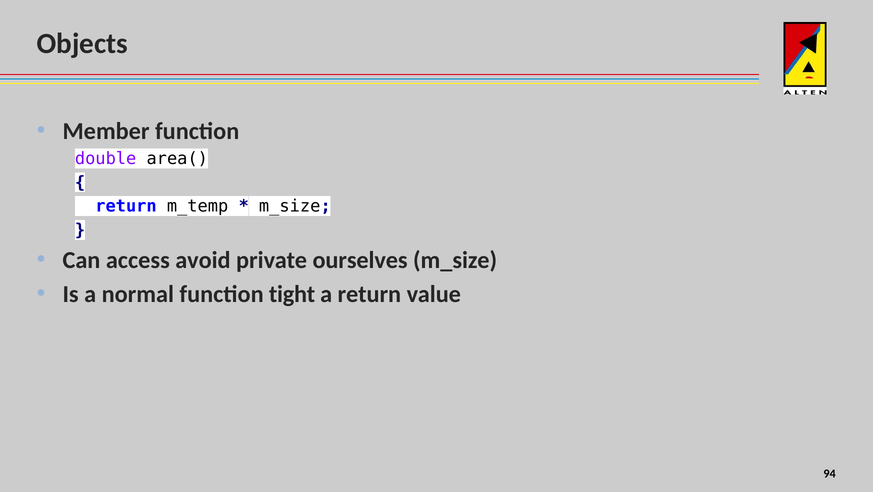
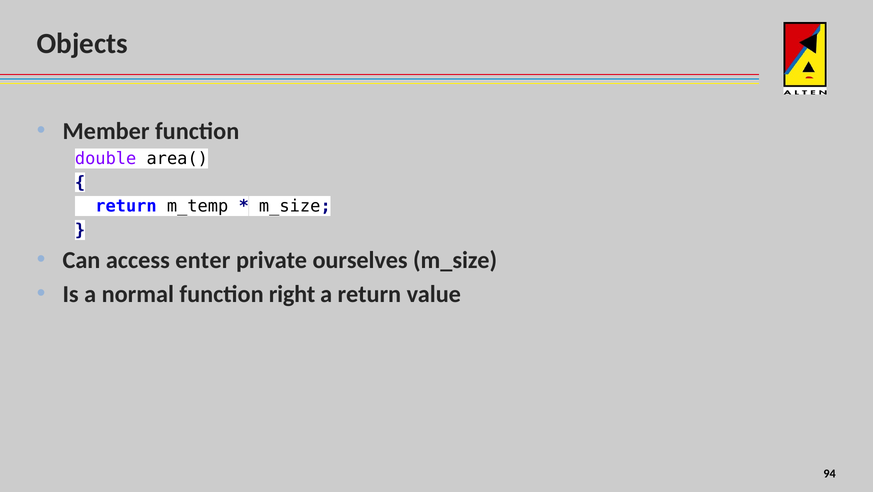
avoid: avoid -> enter (203, 260)
tight: tight -> right (292, 294)
